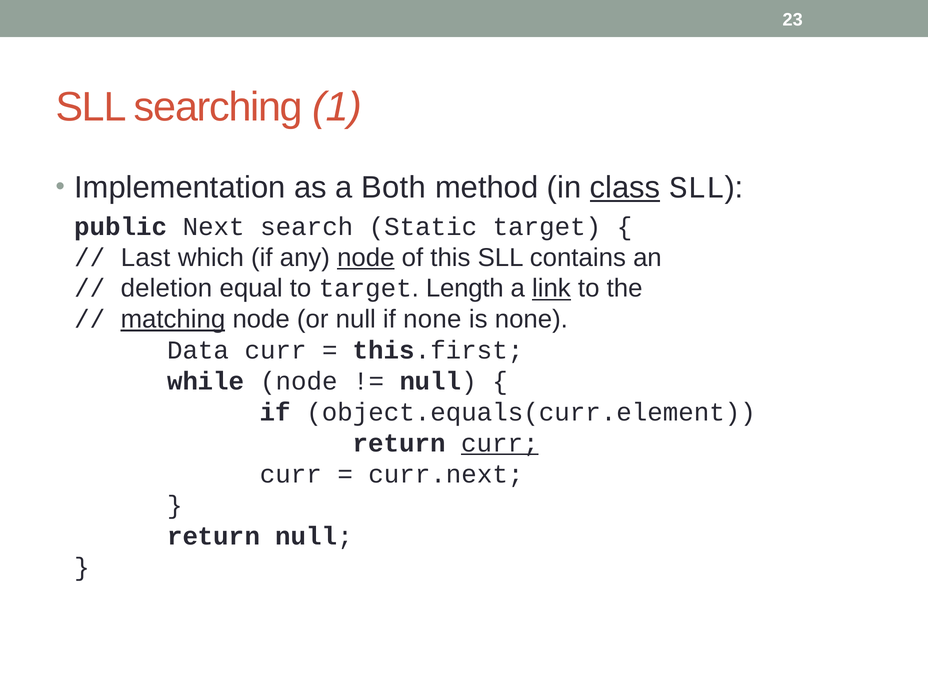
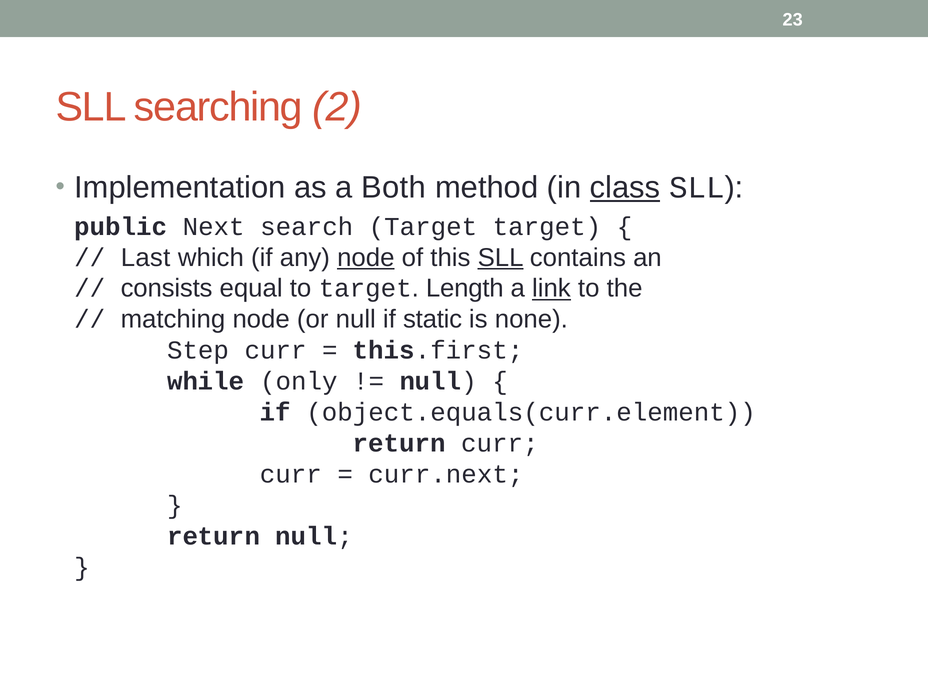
1: 1 -> 2 (337, 107)
search Static: Static -> Target (423, 227)
SLL underline: none -> present (501, 258)
deletion: deletion -> consists (167, 288)
matching underline: present -> none (173, 319)
if none: none -> static (433, 319)
Data: Data -> Step (198, 350)
while node: node -> only (299, 381)
curr underline: present -> none (500, 443)
